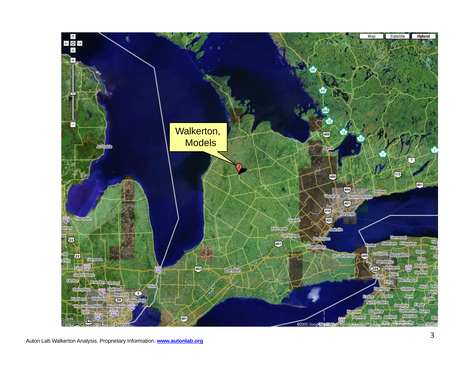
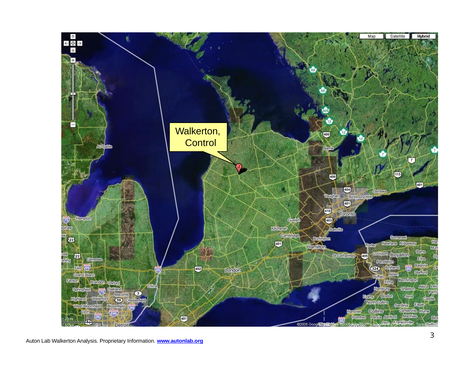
Models: Models -> Control (201, 143)
